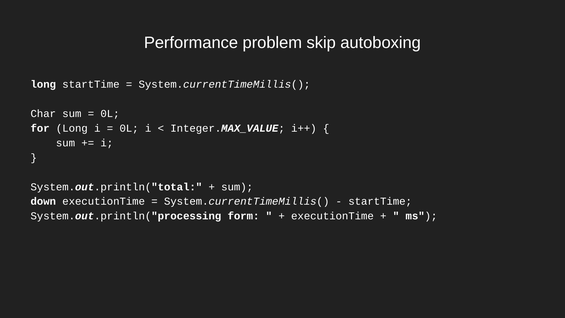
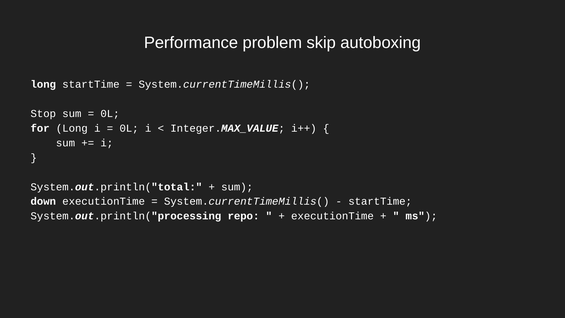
Char: Char -> Stop (43, 114)
form: form -> repo (243, 216)
